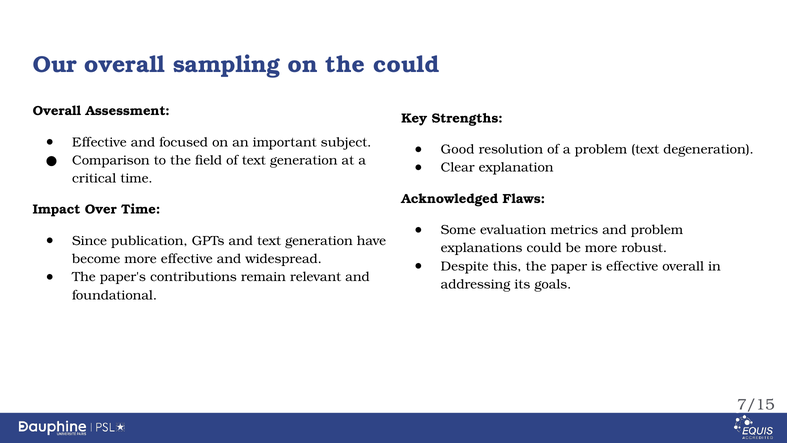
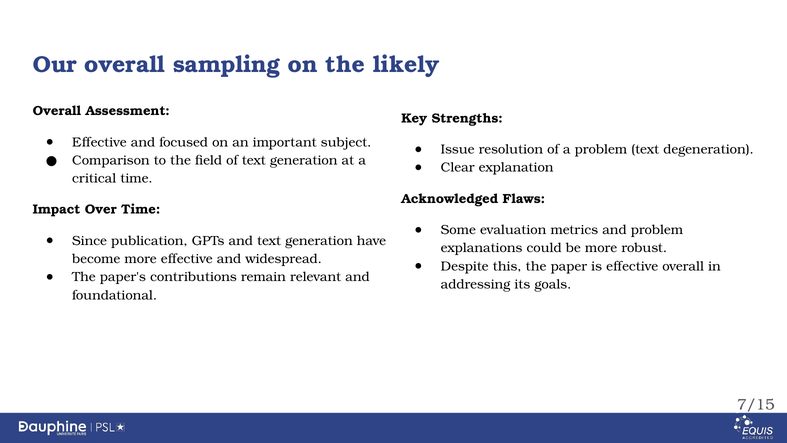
the could: could -> likely (406, 65)
Good: Good -> Issue (458, 149)
